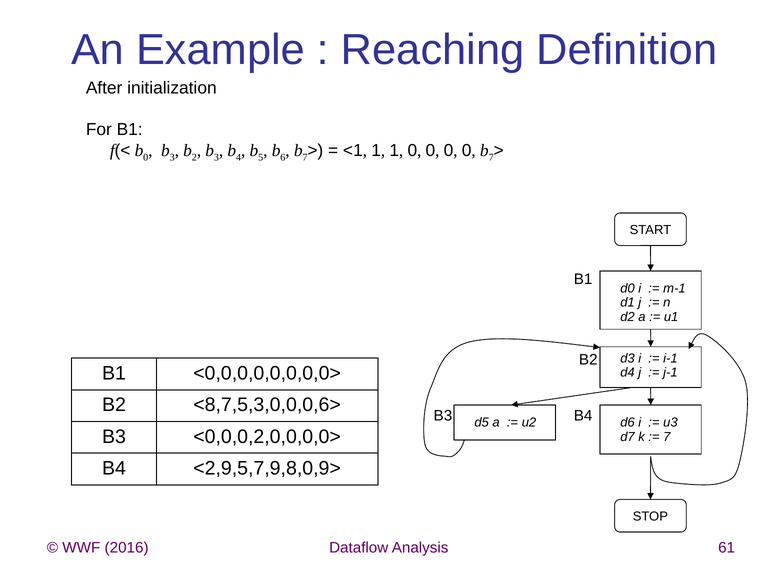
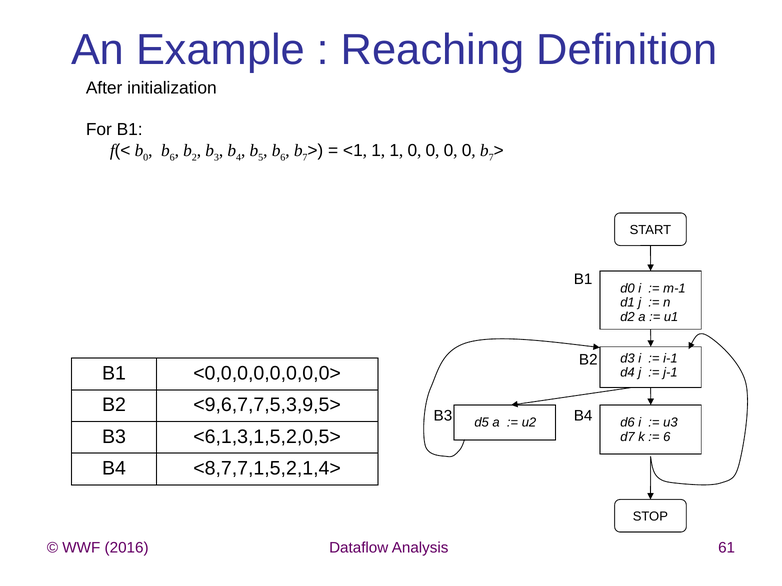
3: 3 -> 6 (172, 157)
<8,7,5,3,0,0,0,6>: <8,7,5,3,0,0,0,6> -> <9,6,7,7,5,3,9,5> (267, 405)
<0,0,0,2,0,0,0,0>: <0,0,0,2,0,0,0,0> -> <6,1,3,1,5,2,0,5> (267, 437)
7: 7 -> 6 (667, 437)
<2,9,5,7,9,8,0,9>: <2,9,5,7,9,8,0,9> -> <8,7,7,1,5,2,1,4> (267, 469)
